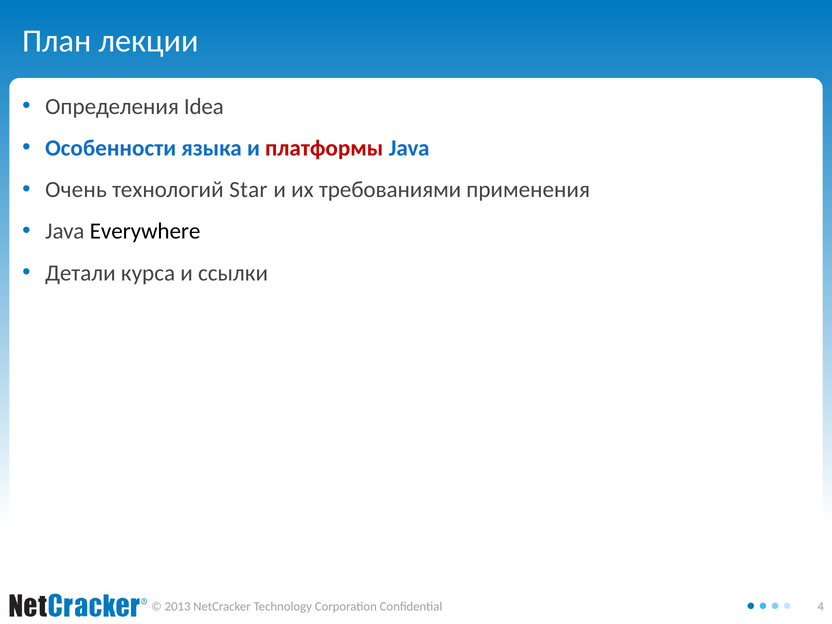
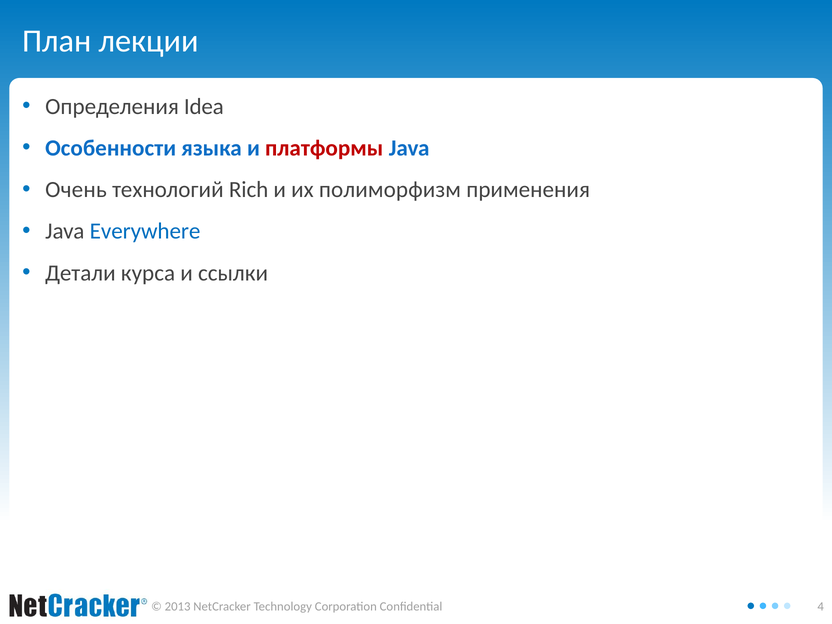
Star: Star -> Rich (249, 190)
требованиями: требованиями -> полиморфизм (390, 190)
Everywhere colour: black -> blue (145, 231)
